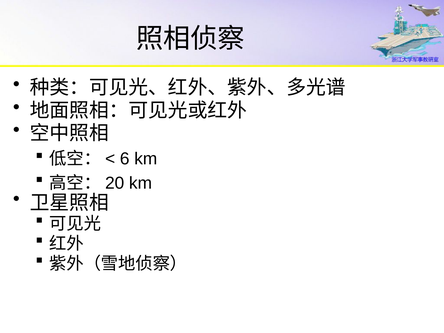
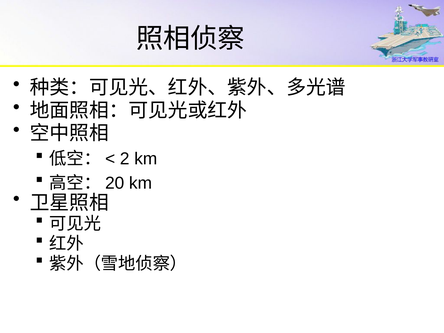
6: 6 -> 2 (125, 159)
